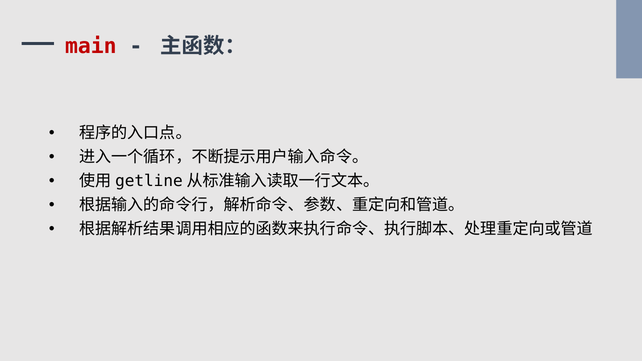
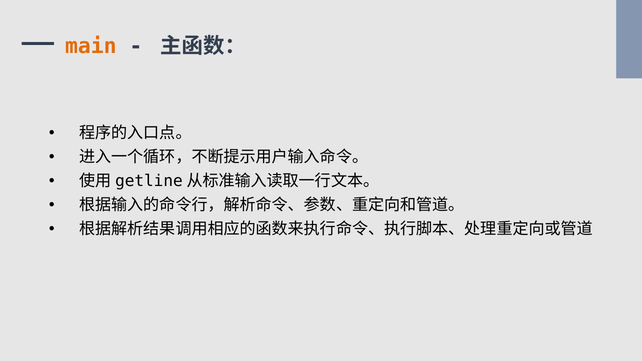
main colour: red -> orange (91, 46)
